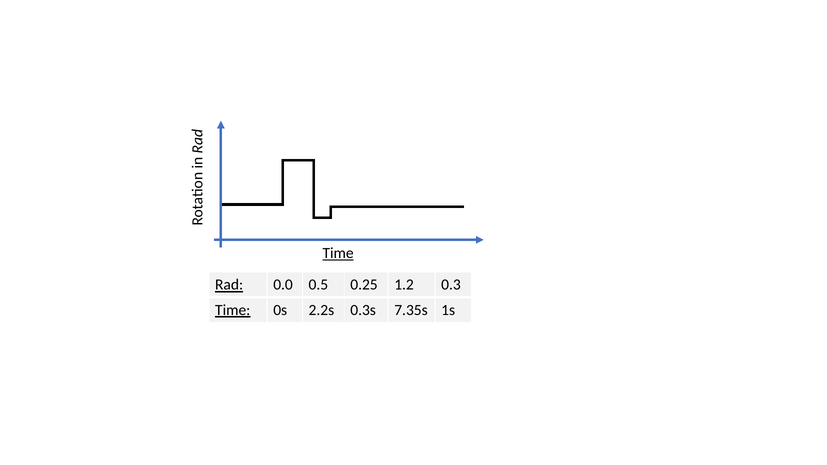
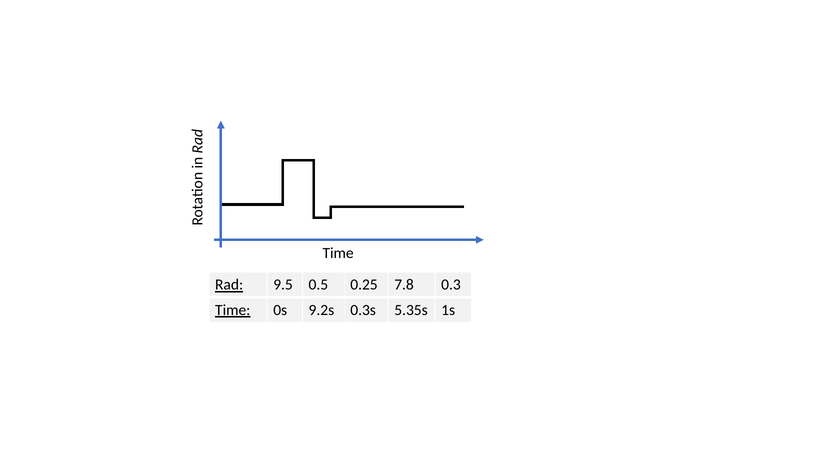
Time underline: present -> none (338, 253)
0.0: 0.0 -> 9.5 (283, 285)
1.2: 1.2 -> 7.8 (404, 285)
2.2s: 2.2s -> 9.2s (321, 310)
7.35s: 7.35s -> 5.35s (411, 310)
